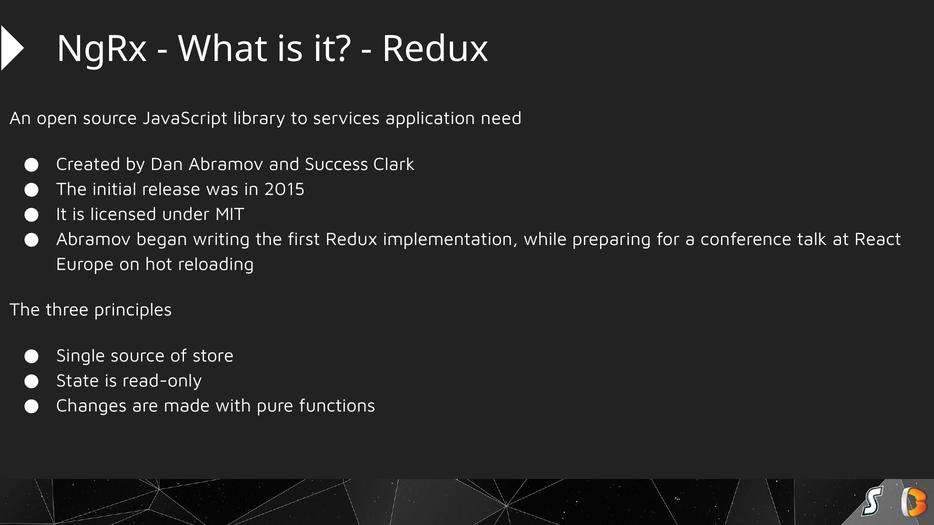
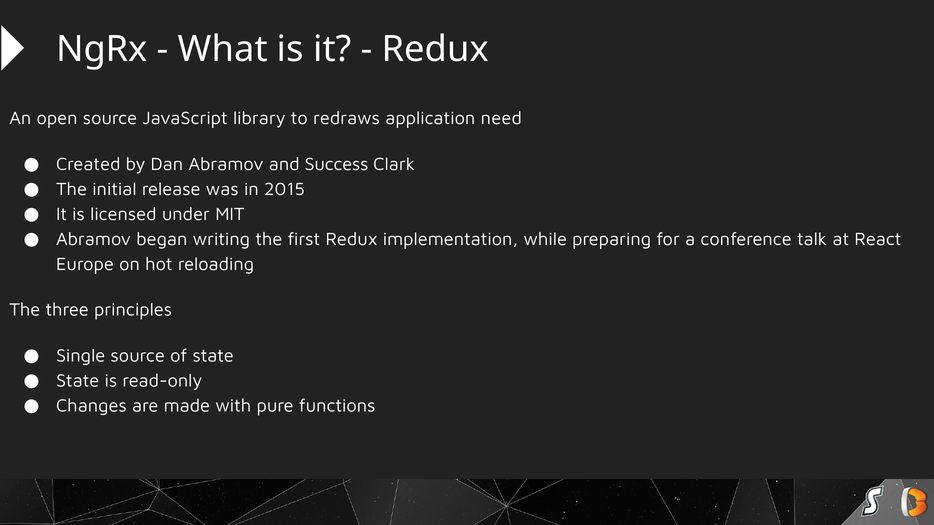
services: services -> redraws (347, 118)
of store: store -> state (213, 356)
